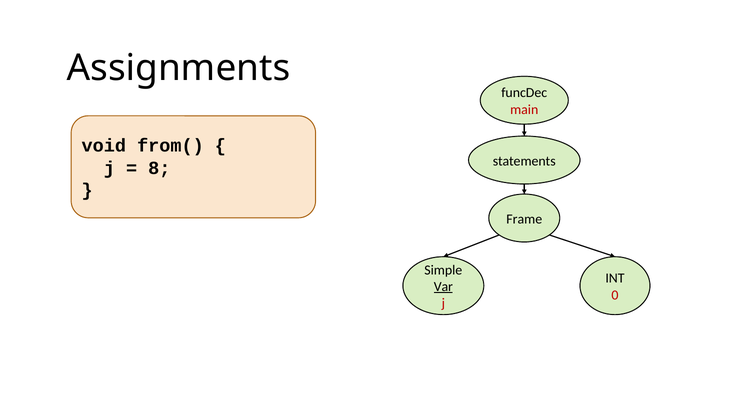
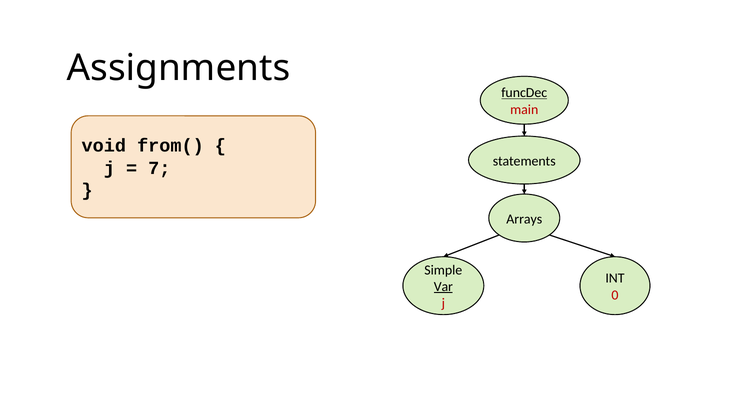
funcDec underline: none -> present (524, 93)
8: 8 -> 7 (159, 168)
Frame: Frame -> Arrays (524, 219)
